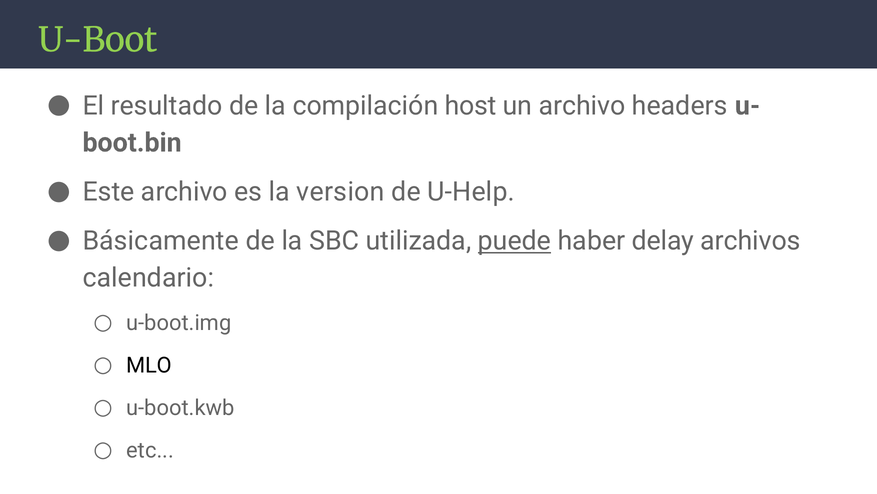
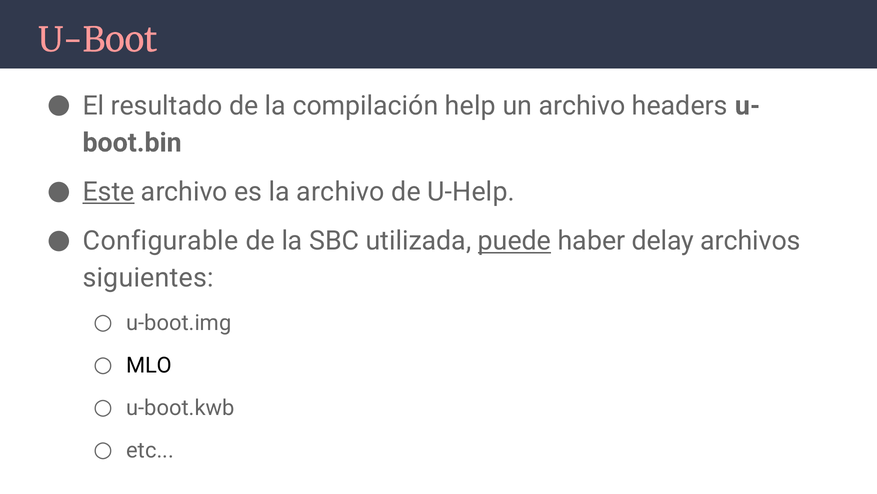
U-Boot colour: light green -> pink (98, 40)
host: host -> help (470, 106)
Este underline: none -> present (108, 192)
la version: version -> archivo (341, 192)
Básicamente: Básicamente -> Configurable (161, 241)
calendario: calendario -> siguientes (148, 278)
